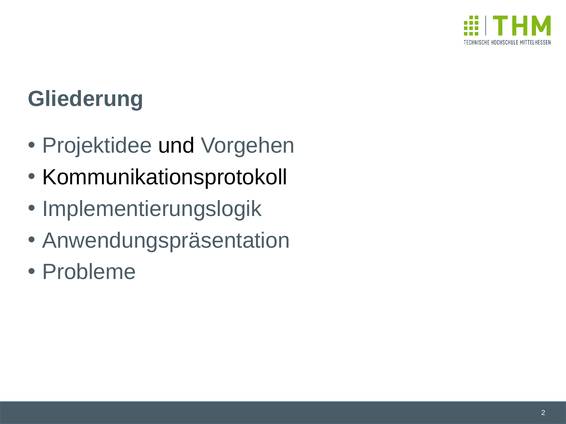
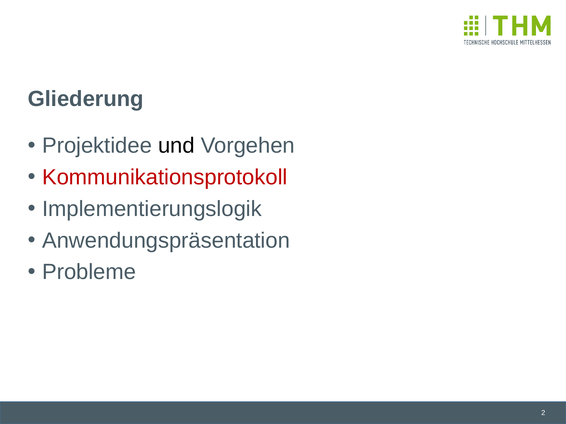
Kommunikationsprotokoll colour: black -> red (165, 177)
